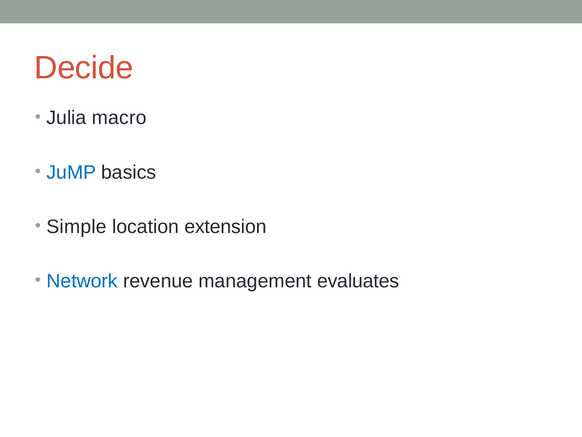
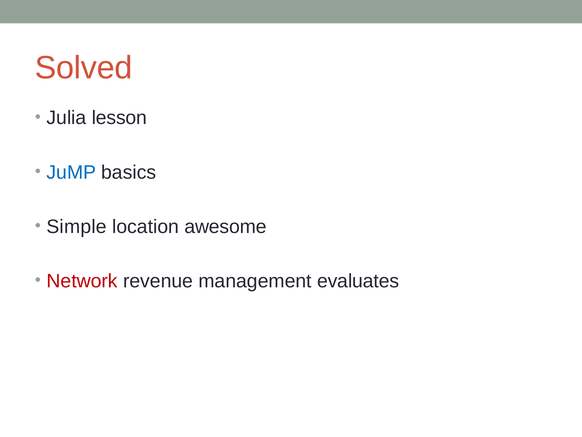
Decide: Decide -> Solved (84, 68)
macro: macro -> lesson (119, 118)
extension: extension -> awesome (225, 226)
Network colour: blue -> red (82, 281)
